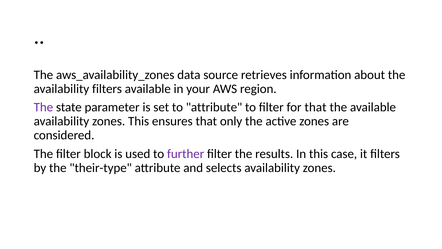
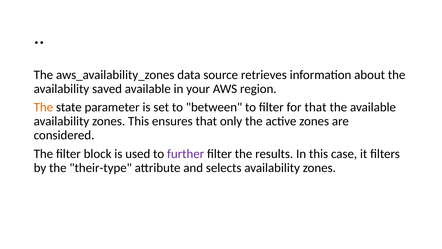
availability filters: filters -> saved (107, 89)
The colour: purple -> orange (43, 107)
to attribute: attribute -> between (214, 107)
